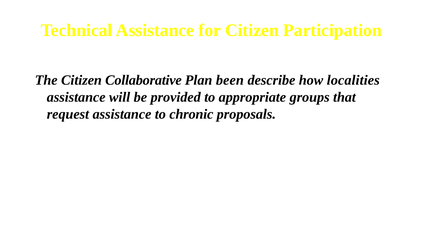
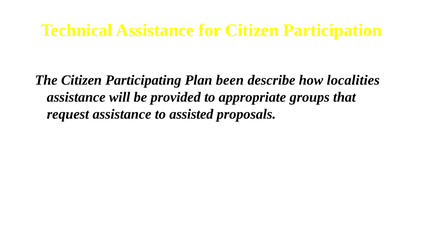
Collaborative: Collaborative -> Participating (143, 80)
chronic: chronic -> assisted (191, 114)
